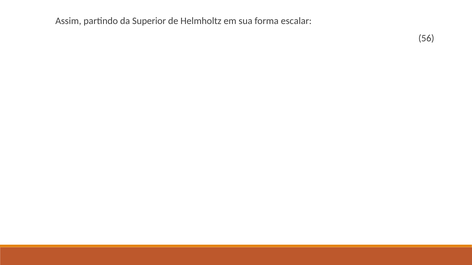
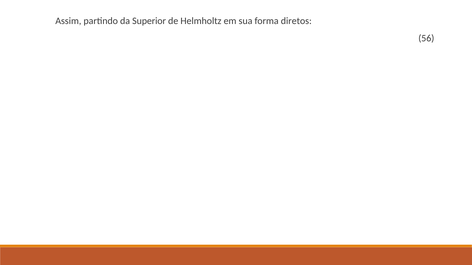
escalar: escalar -> diretos (296, 21)
